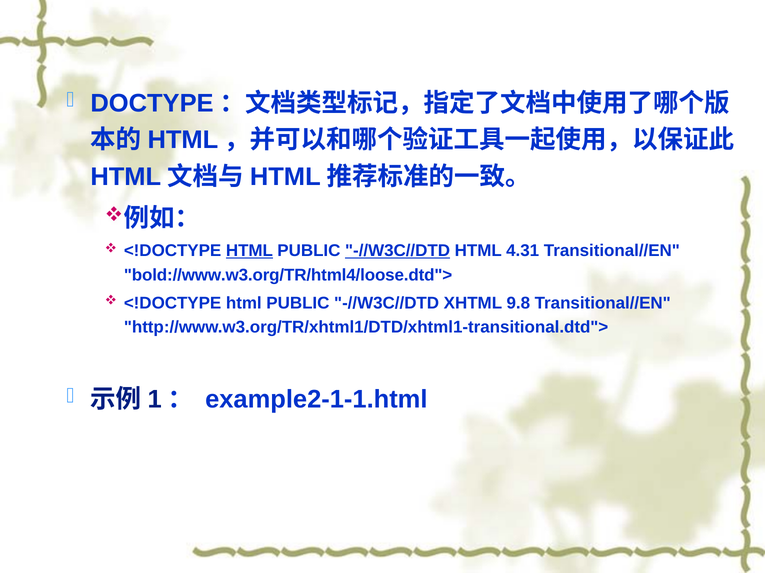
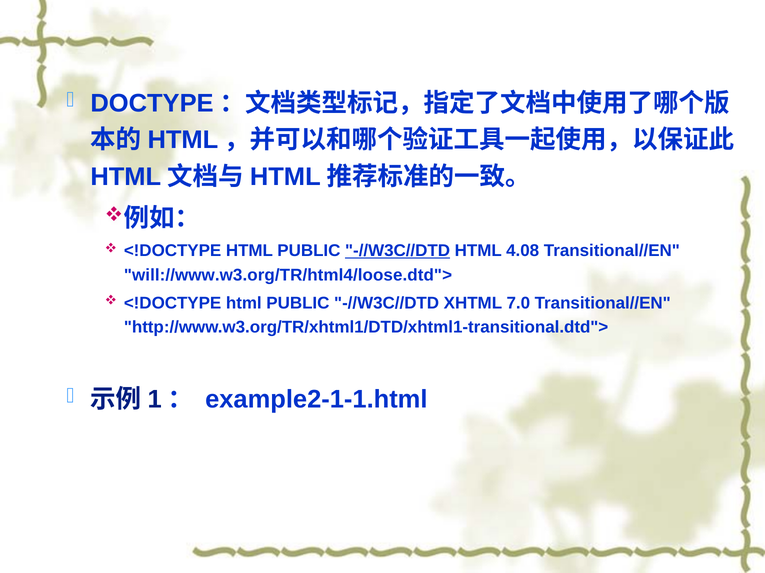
HTML underline: present -> none (249, 251)
4.31: 4.31 -> 4.08 (523, 251)
bold://www.w3.org/TR/html4/loose.dtd">: bold://www.w3.org/TR/html4/loose.dtd"> -> will://www.w3.org/TR/html4/loose.dtd"> (288, 275)
9.8: 9.8 -> 7.0 (518, 303)
